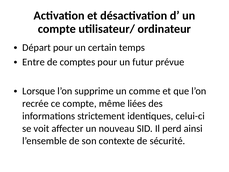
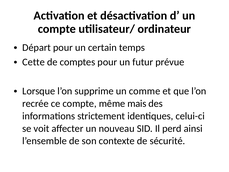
Entre: Entre -> Cette (34, 62)
liées: liées -> mais (137, 103)
